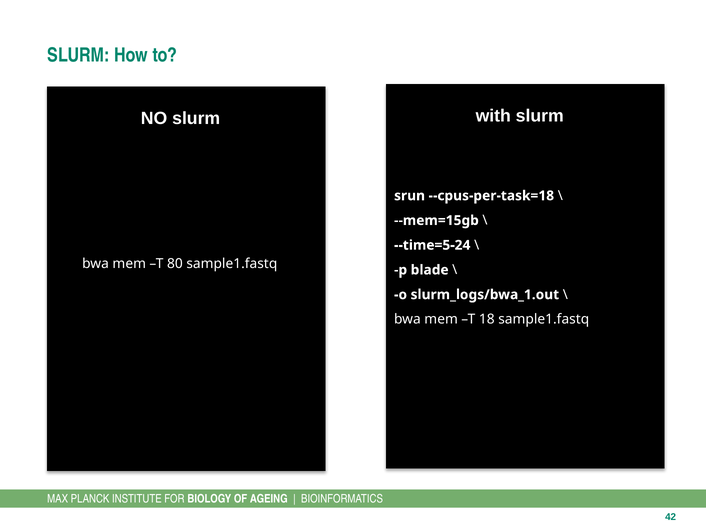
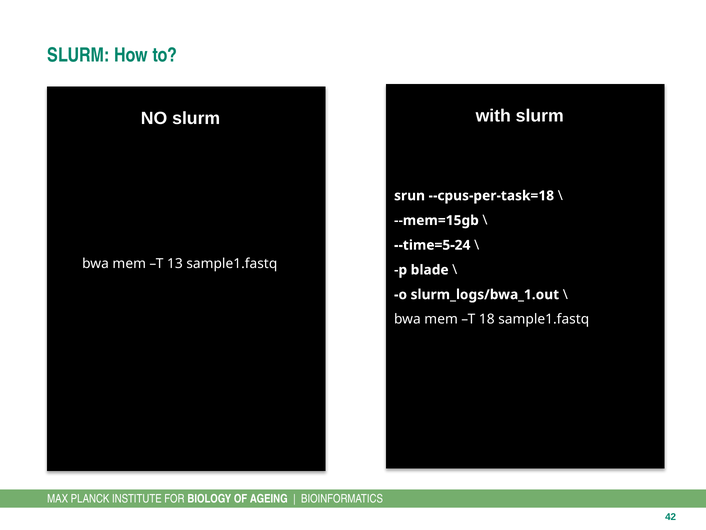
80: 80 -> 13 (175, 263)
